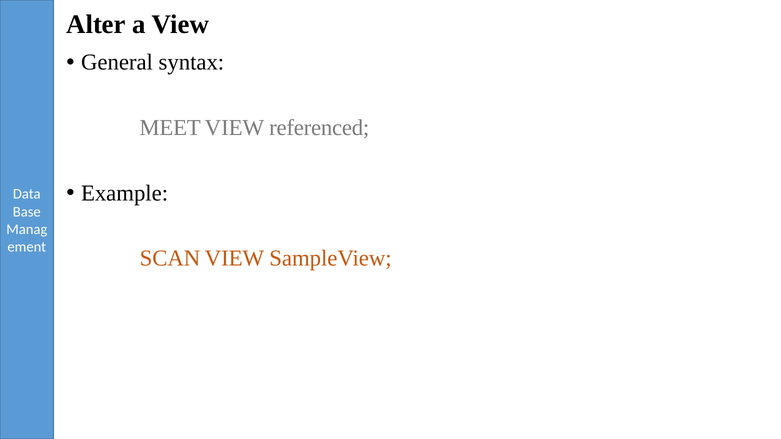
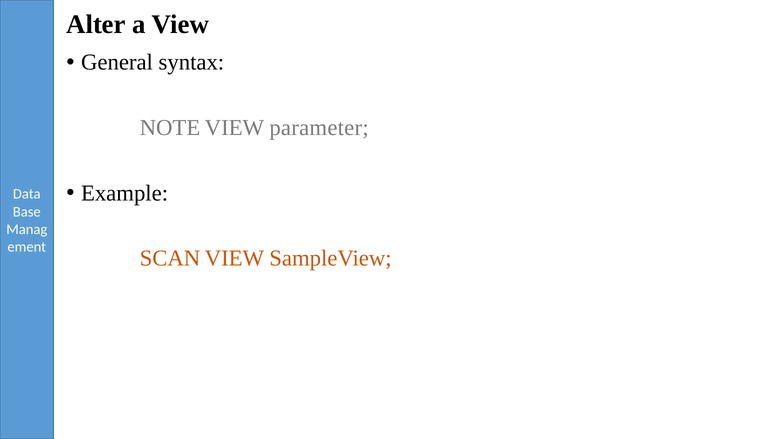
MEET: MEET -> NOTE (170, 128)
referenced: referenced -> parameter (319, 128)
